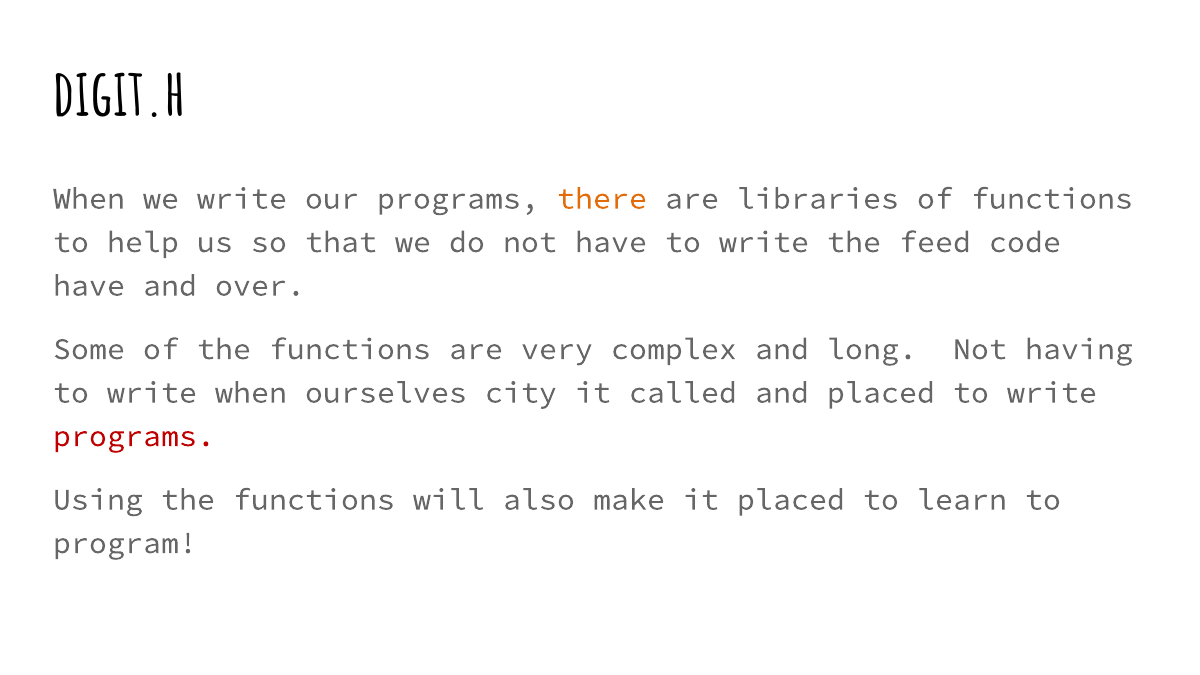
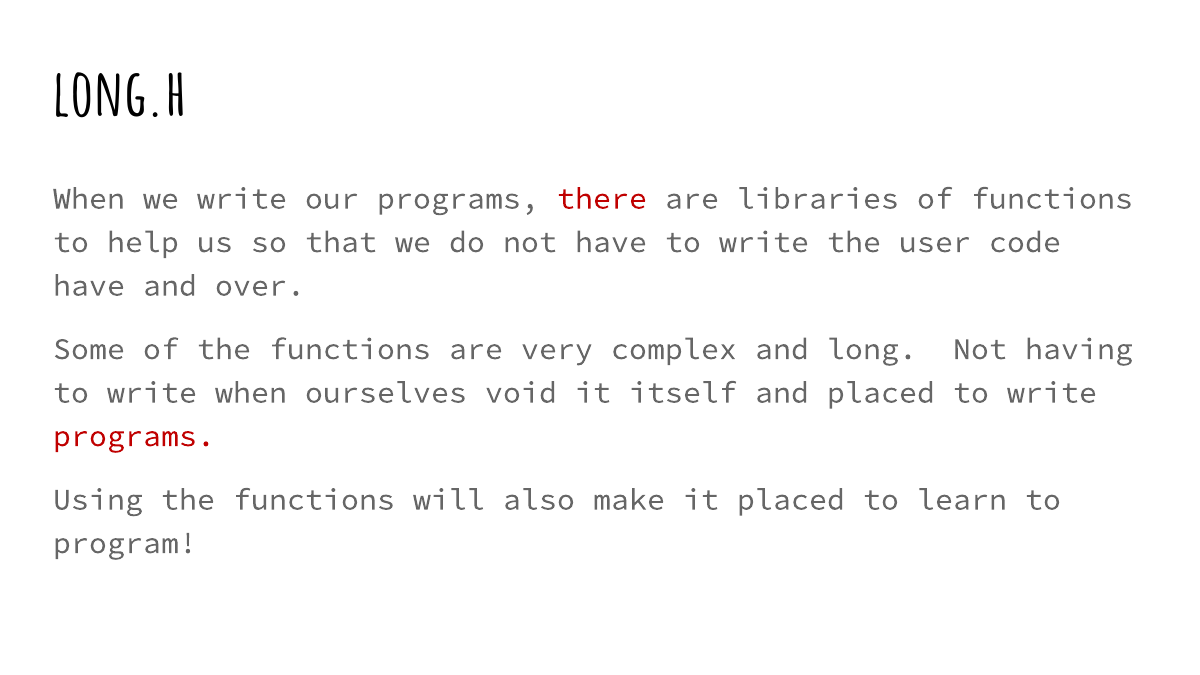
digit.h: digit.h -> long.h (120, 95)
there colour: orange -> red (602, 199)
feed: feed -> user (935, 242)
city: city -> void (521, 393)
called: called -> itself (683, 393)
